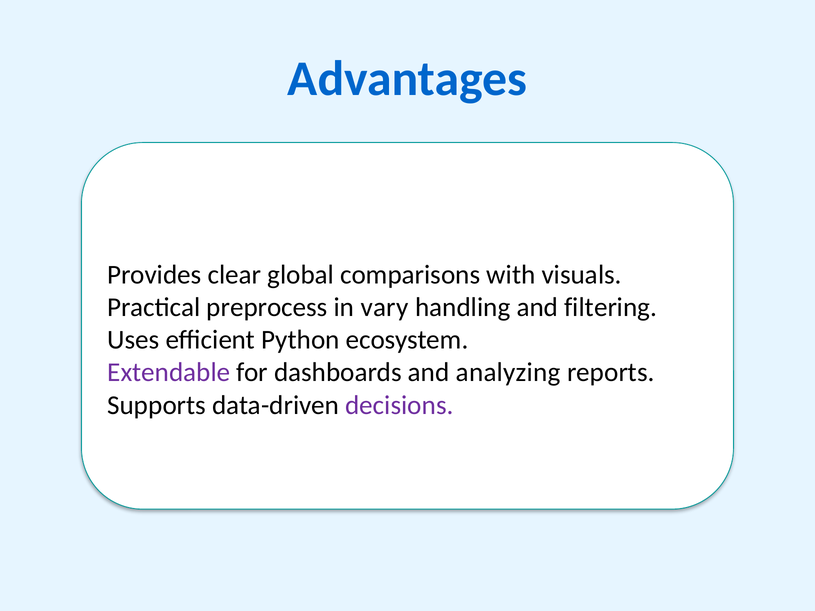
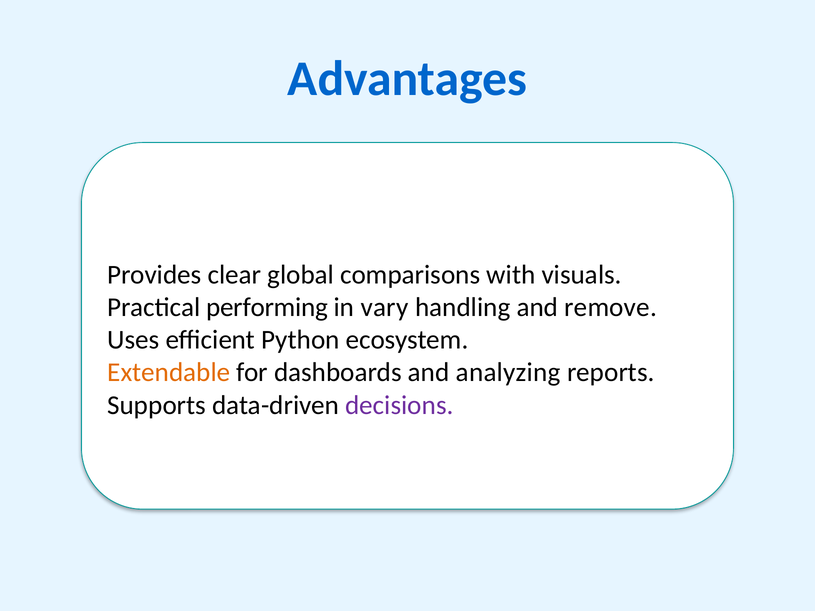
preprocess: preprocess -> performing (267, 307)
filtering: filtering -> remove (611, 307)
Extendable colour: purple -> orange (169, 373)
